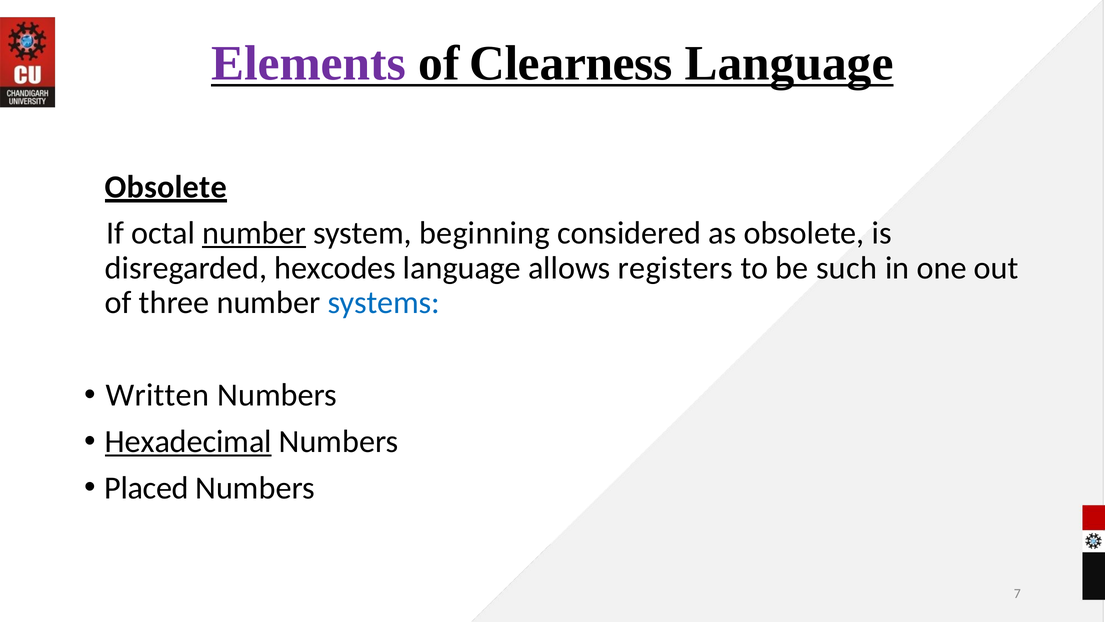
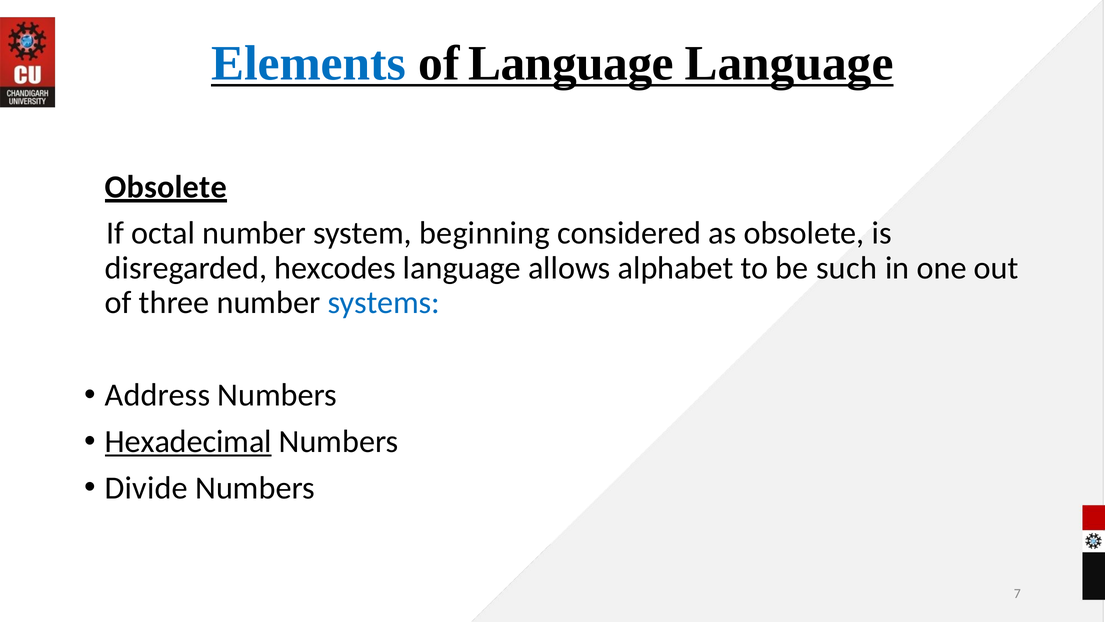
Elements colour: purple -> blue (309, 64)
of Clearness: Clearness -> Language (571, 64)
number underline: present -> none (254, 233)
registers: registers -> alphabet (676, 268)
Written: Written -> Address (158, 395)
Placed: Placed -> Divide (146, 488)
